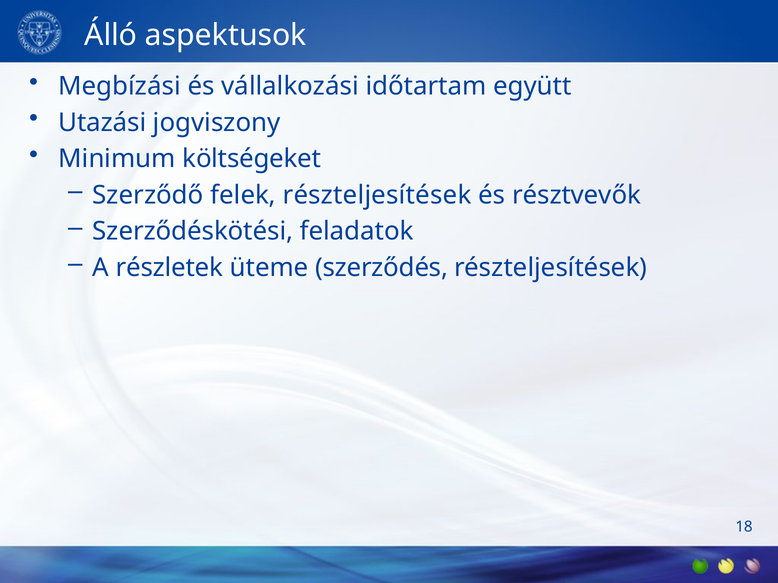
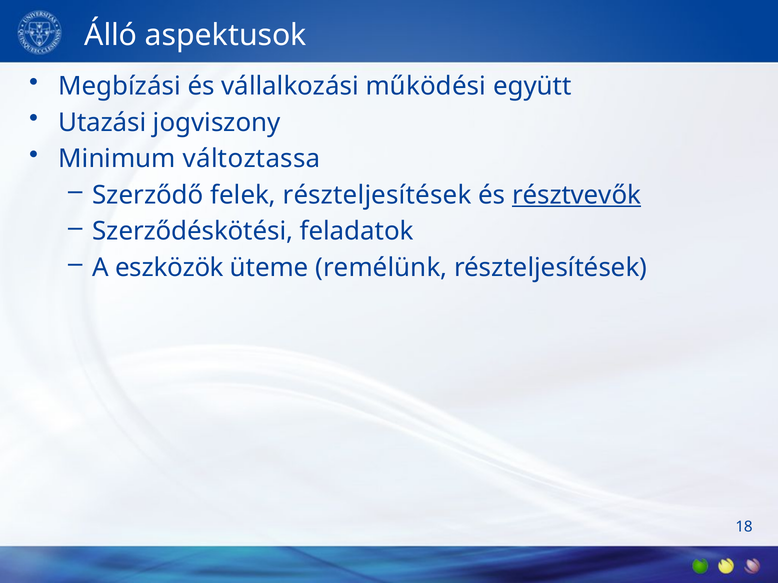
időtartam: időtartam -> működési (426, 86)
költségeket: költségeket -> változtassa (252, 159)
résztvevők underline: none -> present (577, 195)
részletek: részletek -> eszközök (169, 268)
szerződés: szerződés -> remélünk (381, 268)
